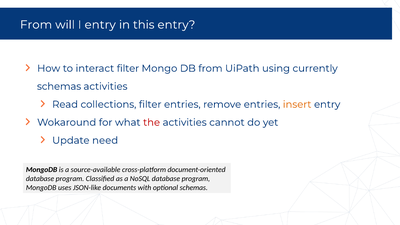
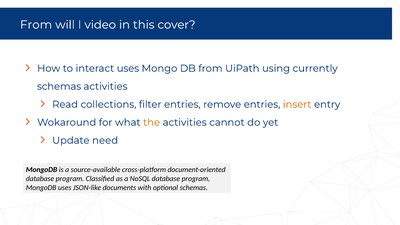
I entry: entry -> video (100, 25)
this entry: entry -> cover (177, 25)
interact filter: filter -> uses (128, 68)
the colour: red -> orange (152, 122)
